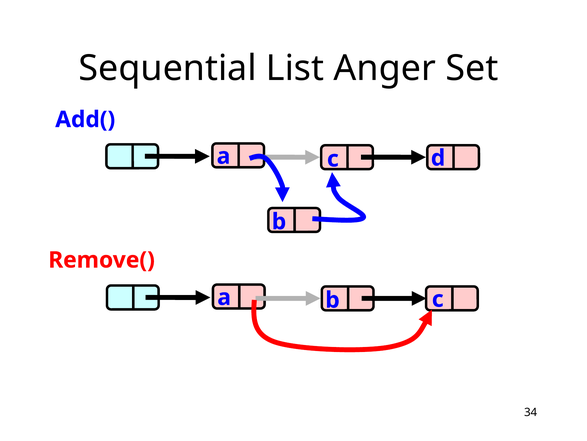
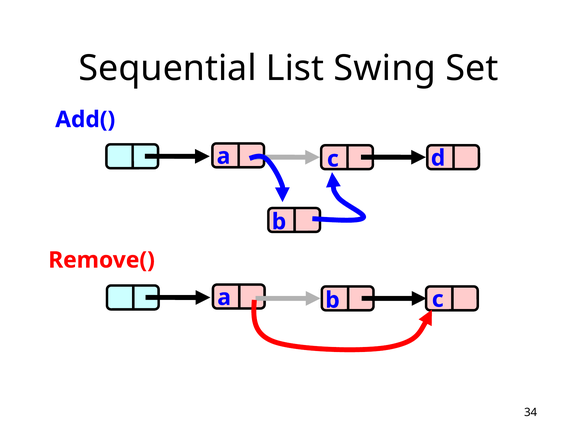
Anger: Anger -> Swing (385, 68)
